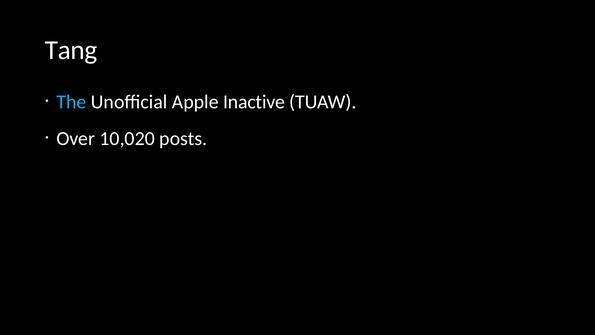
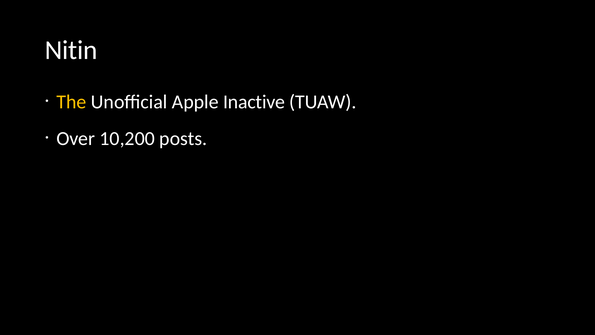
Tang: Tang -> Nitin (71, 50)
The colour: light blue -> yellow (71, 102)
10,020: 10,020 -> 10,200 (127, 138)
